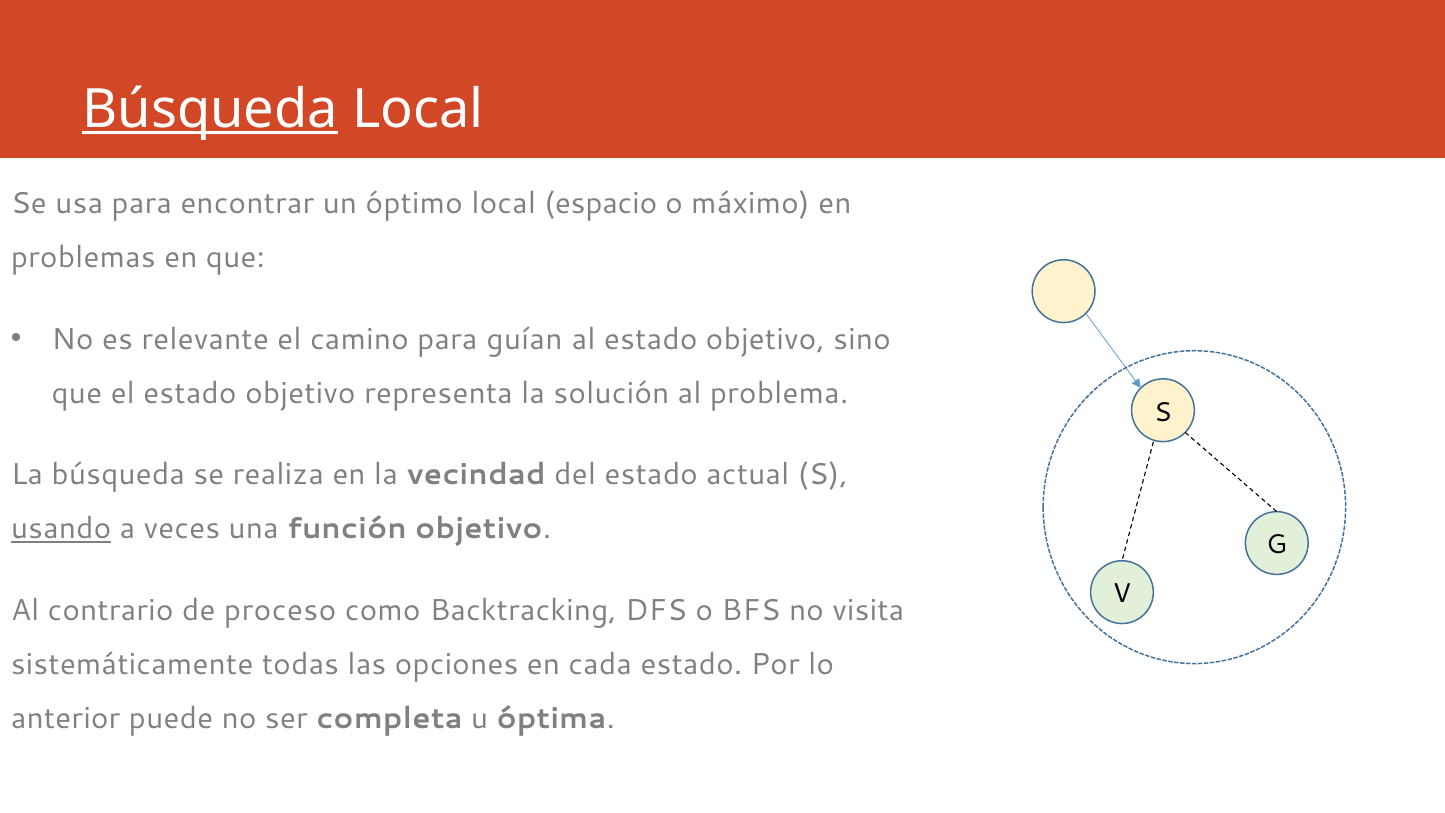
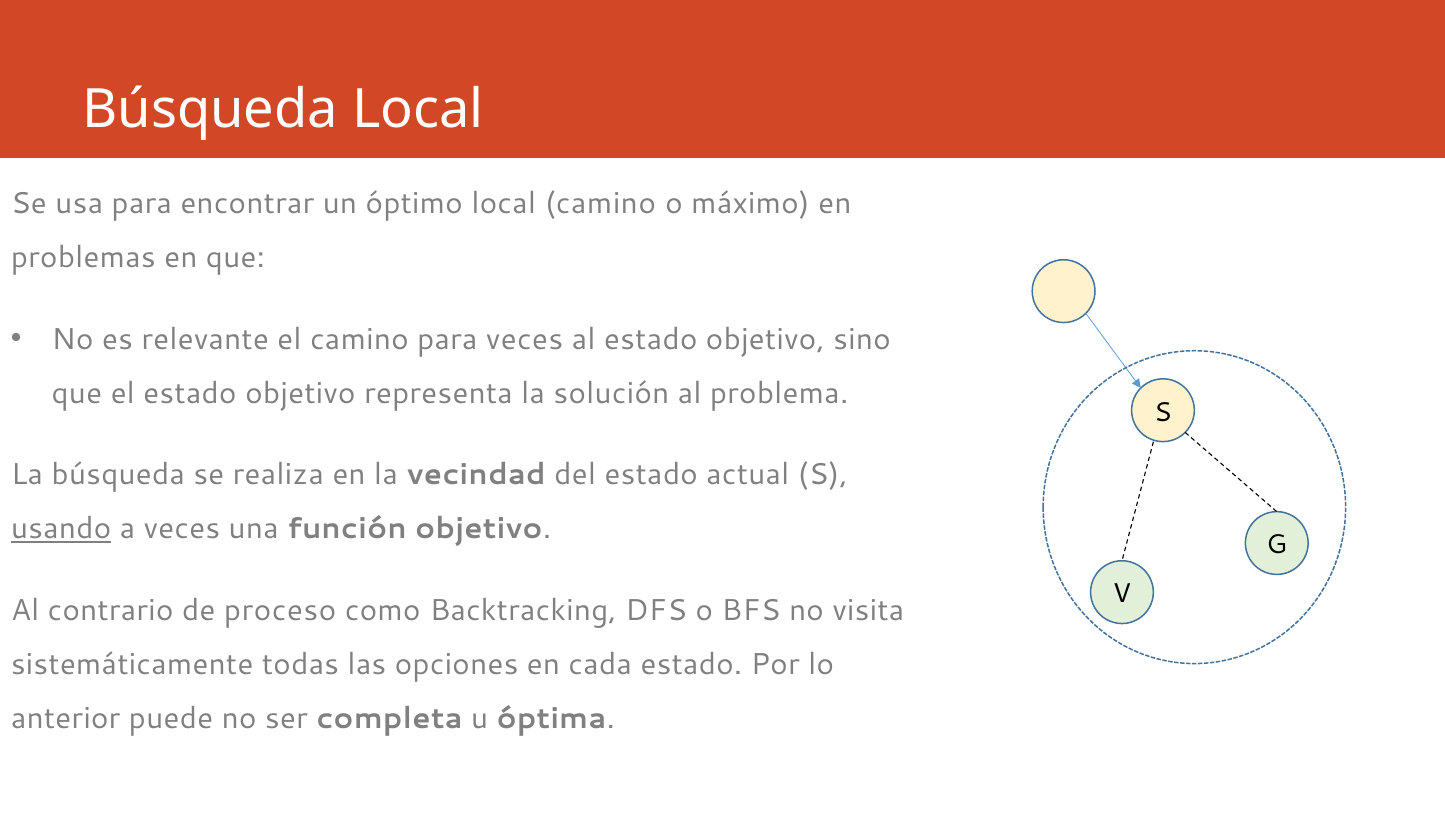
Búsqueda underline: present -> none (210, 109)
local espacio: espacio -> camino (600, 204)
para guían: guían -> veces (525, 339)
